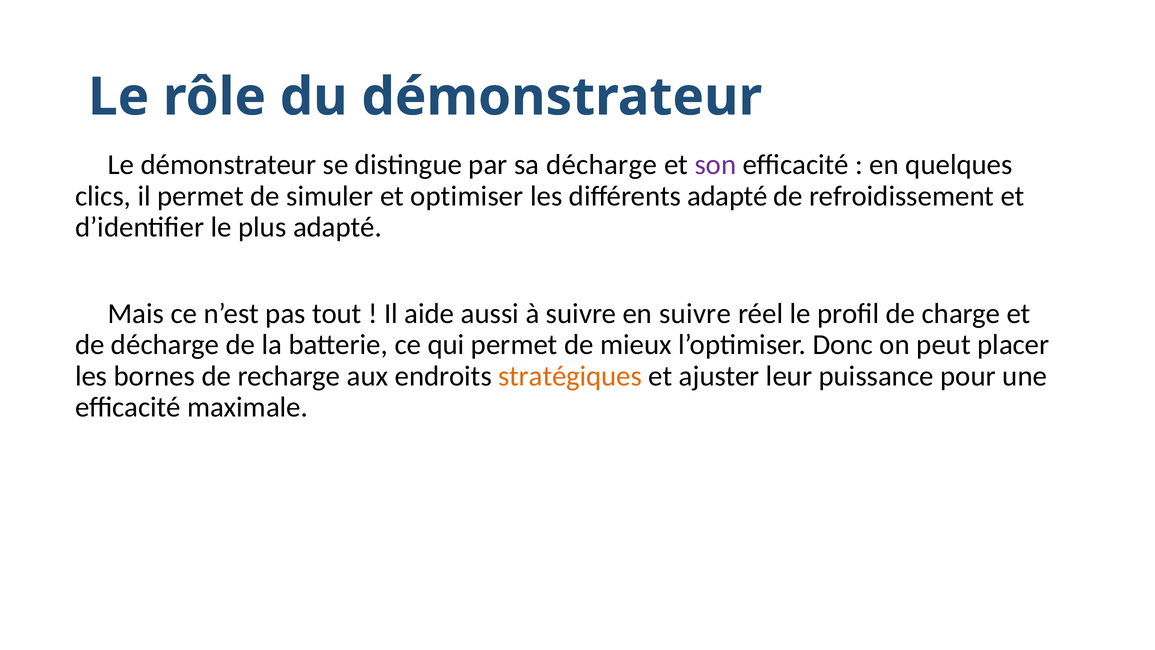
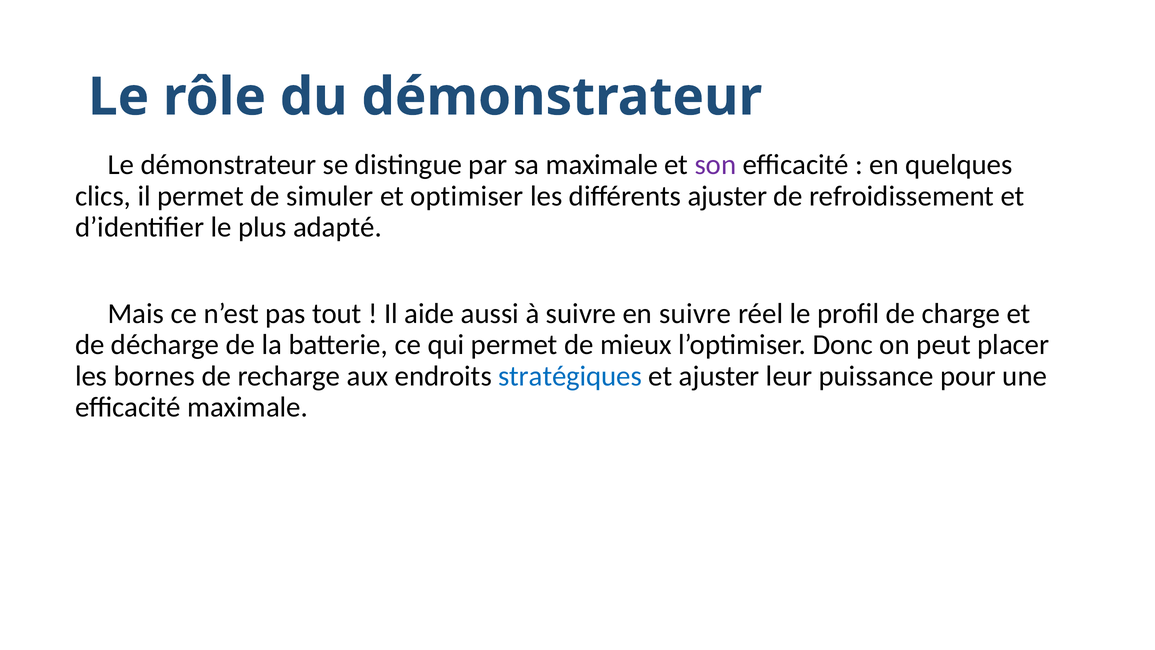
sa décharge: décharge -> maximale (602, 165)
différents adapté: adapté -> ajuster (727, 196)
stratégiques colour: orange -> blue (570, 376)
